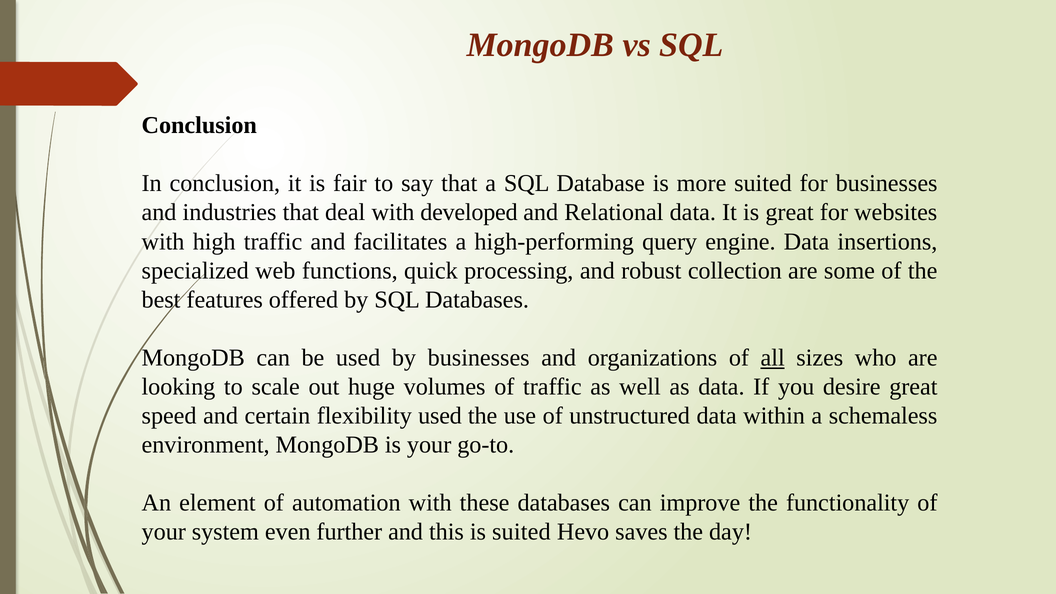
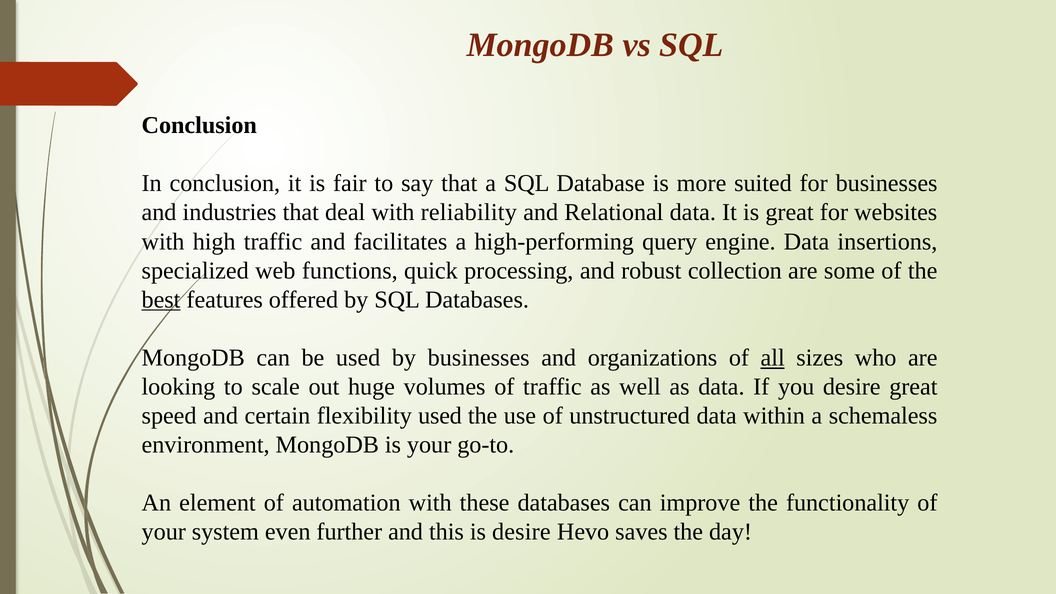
developed: developed -> reliability (469, 212)
best underline: none -> present (161, 300)
is suited: suited -> desire (521, 532)
